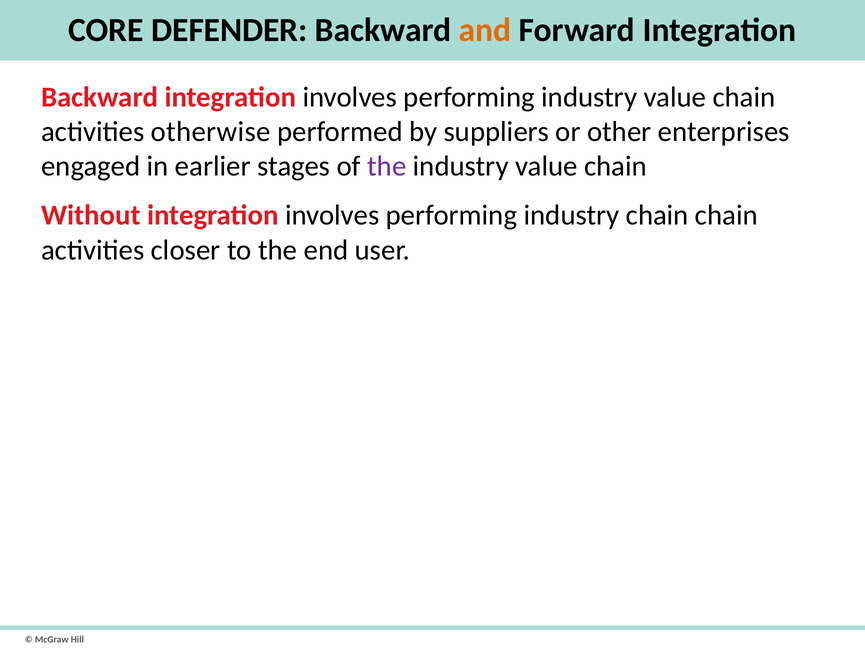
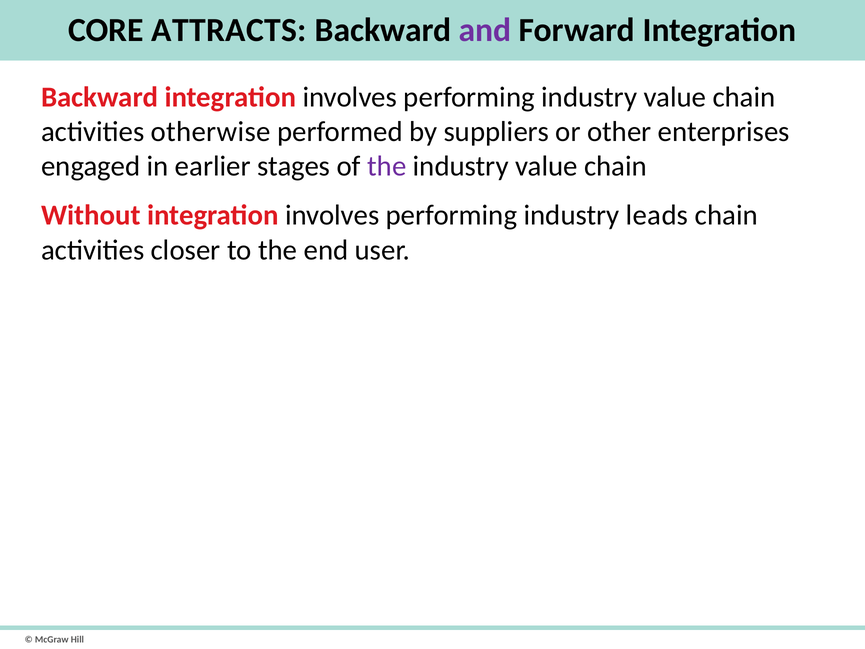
DEFENDER: DEFENDER -> ATTRACTS (229, 30)
and colour: orange -> purple (485, 30)
industry chain: chain -> leads (657, 215)
